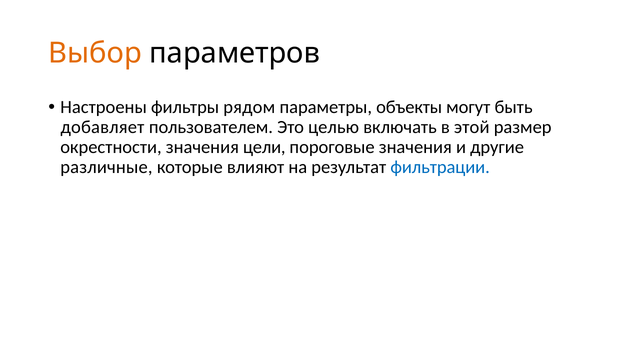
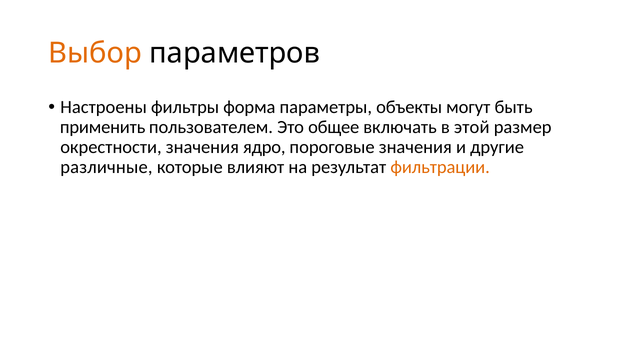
рядом: рядом -> форма (249, 107)
добавляет: добавляет -> применить (103, 127)
целью: целью -> общее (334, 127)
цели: цели -> ядро (264, 147)
фильтрации colour: blue -> orange (440, 167)
